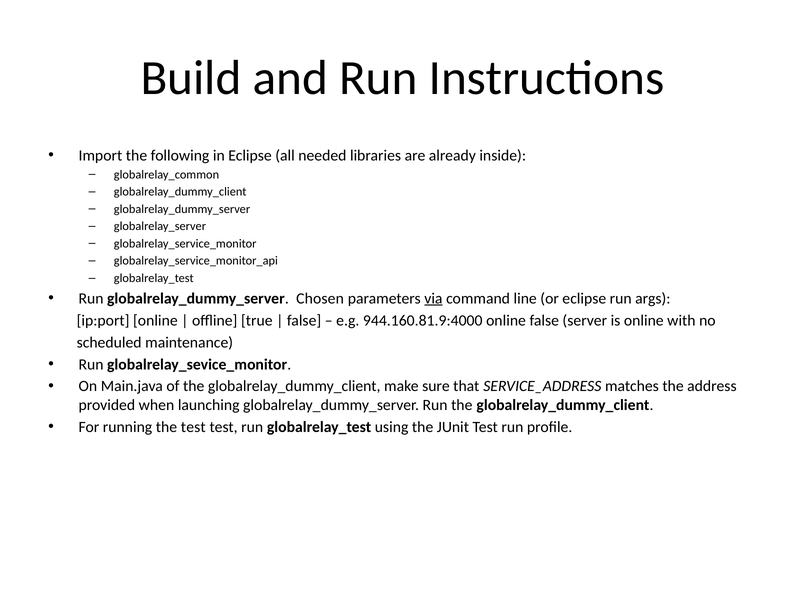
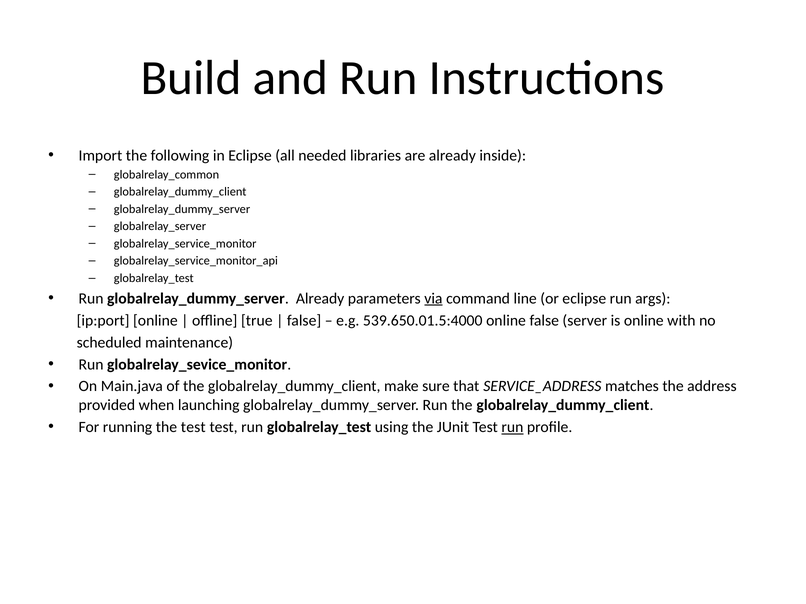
globalrelay_dummy_server Chosen: Chosen -> Already (320, 299)
944.160.81.9:4000: 944.160.81.9:4000 -> 539.650.01.5:4000 (423, 321)
run underline: none -> present (512, 427)
